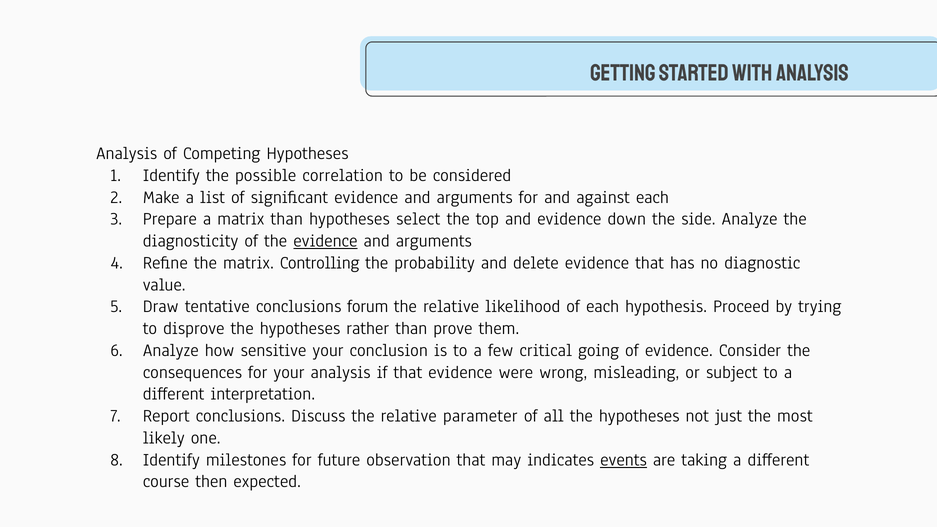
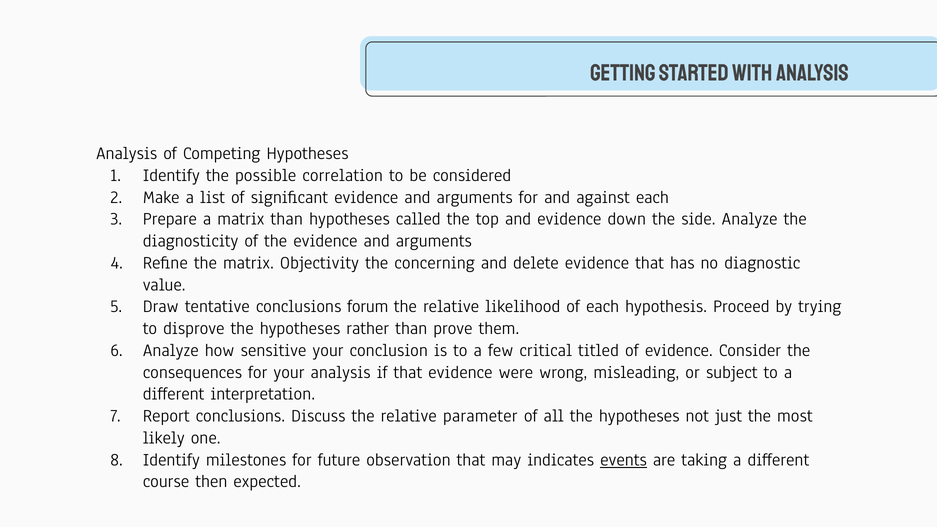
select: select -> called (418, 219)
evidence underline: present -> none (325, 241)
Controlling: Controlling -> Objectivity (320, 263)
probability: probability -> concerning (435, 263)
going: going -> titled (598, 350)
